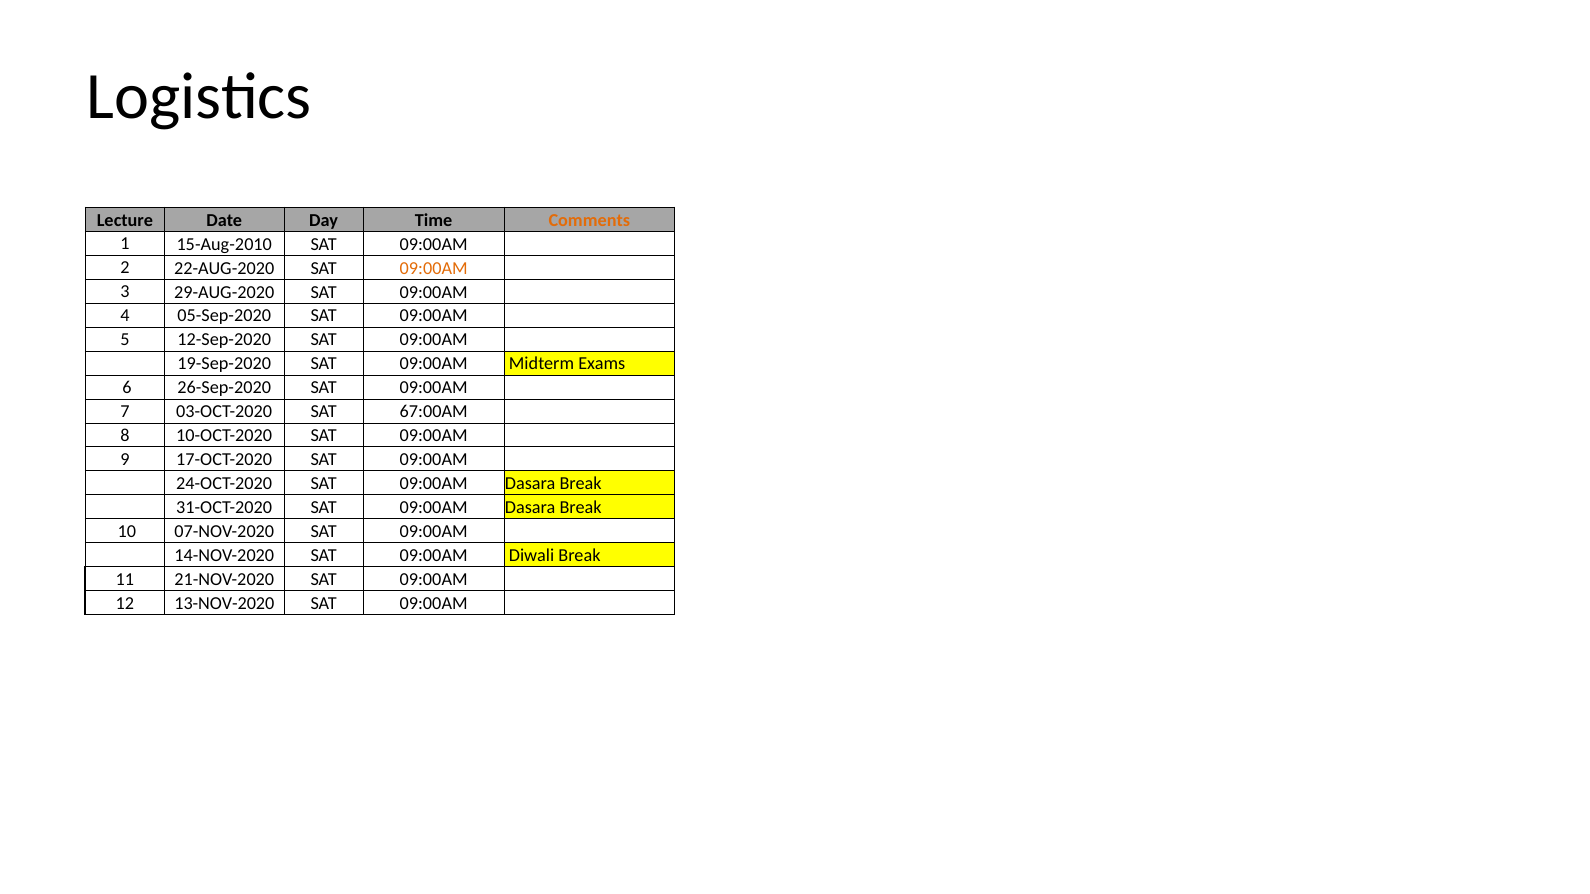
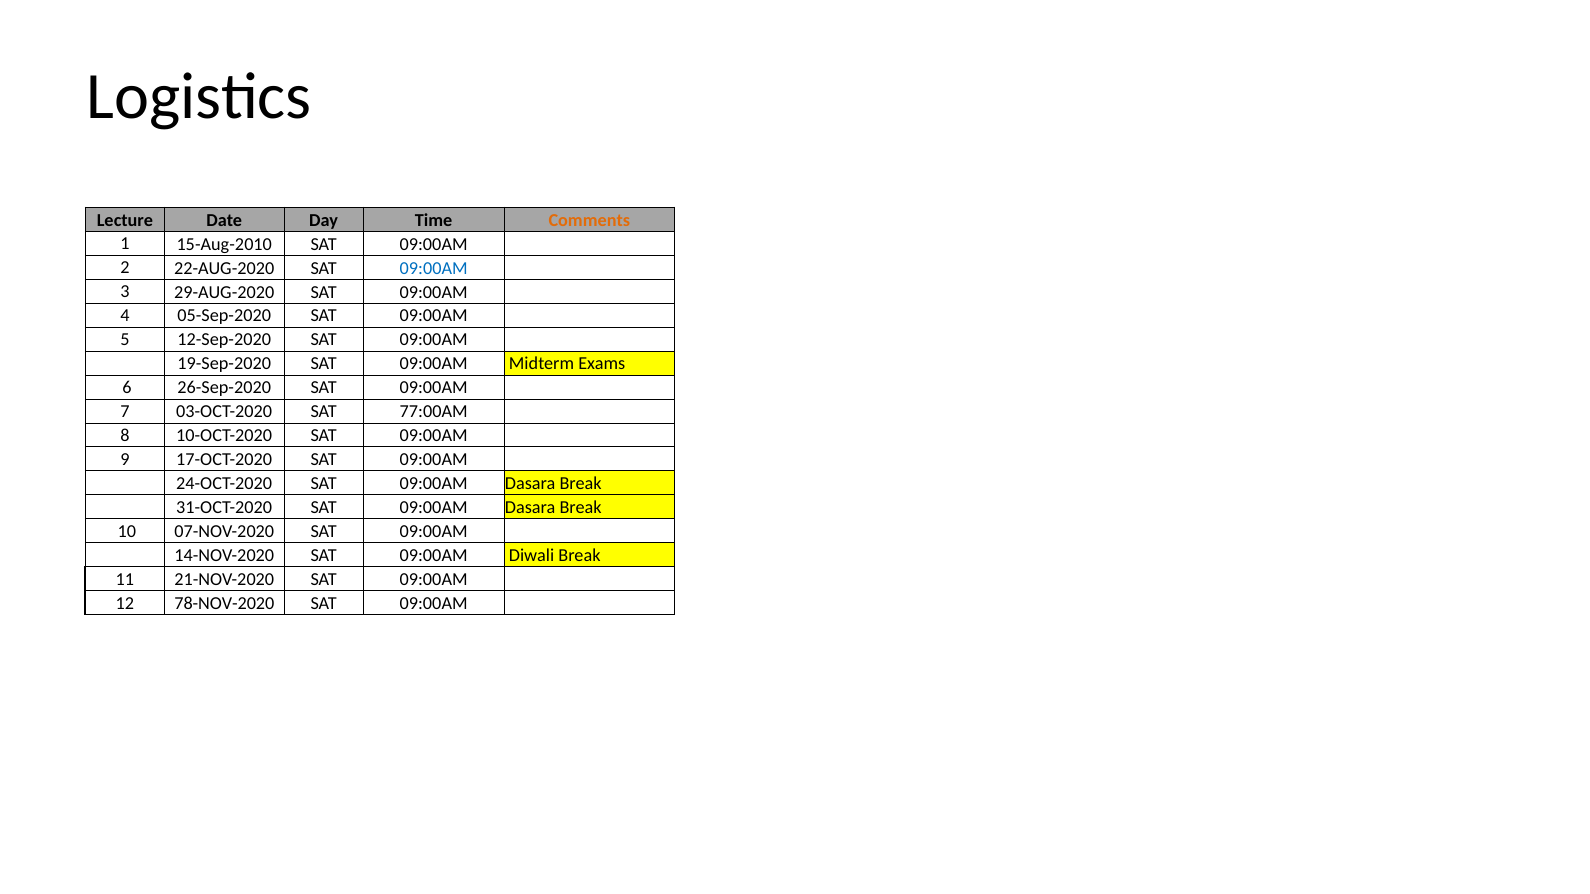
09:00AM colour: orange -> blue (434, 268)
67:00AM: 67:00AM -> 77:00AM (434, 412)
13-NOV-2020: 13-NOV-2020 -> 78-NOV-2020 (224, 604)
